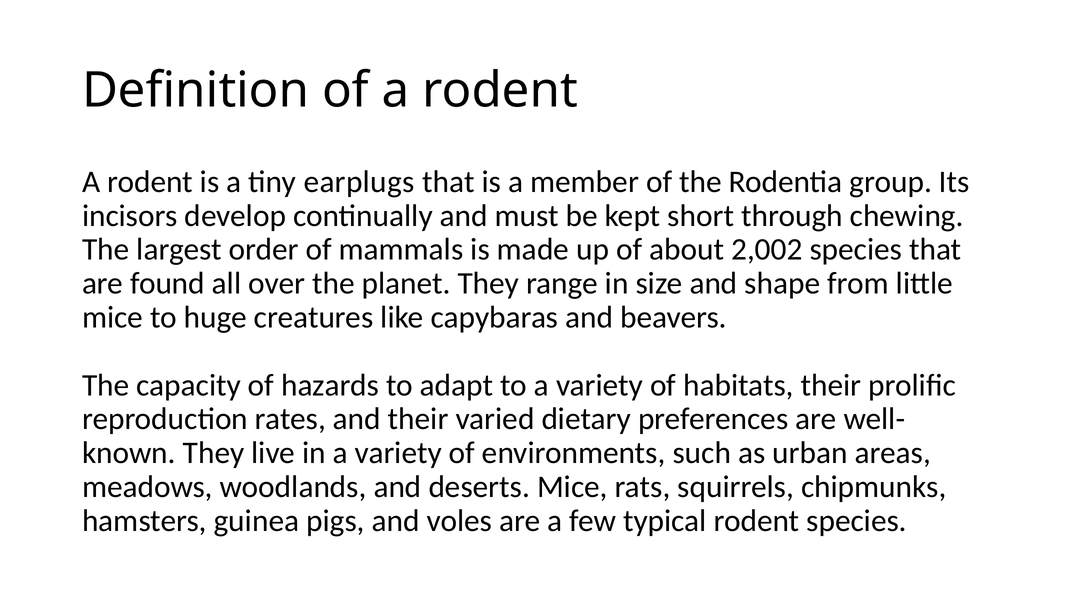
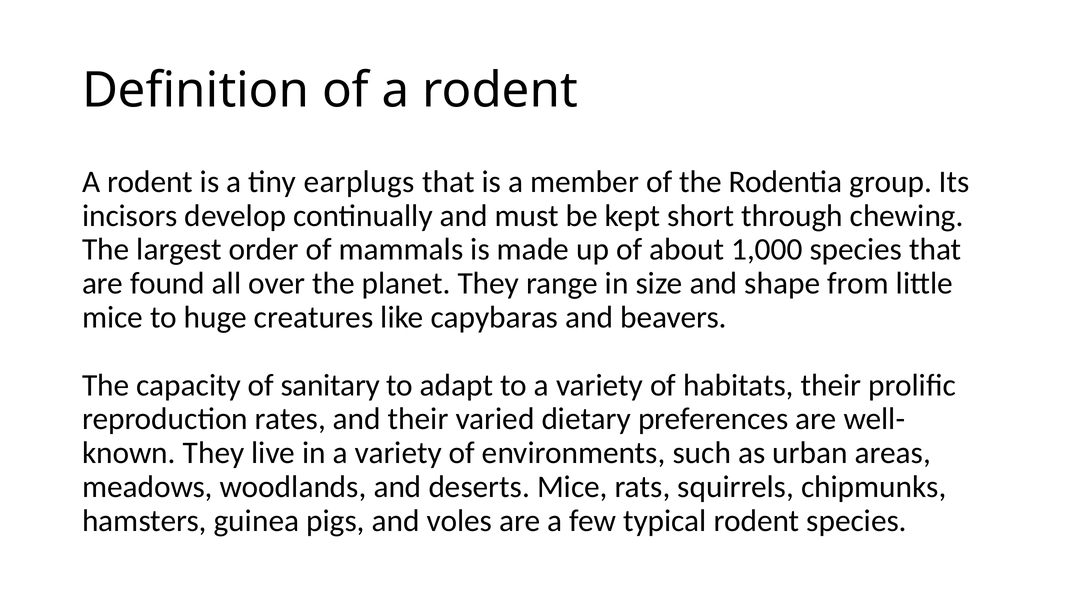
2,002: 2,002 -> 1,000 (767, 250)
hazards: hazards -> sanitary (330, 385)
